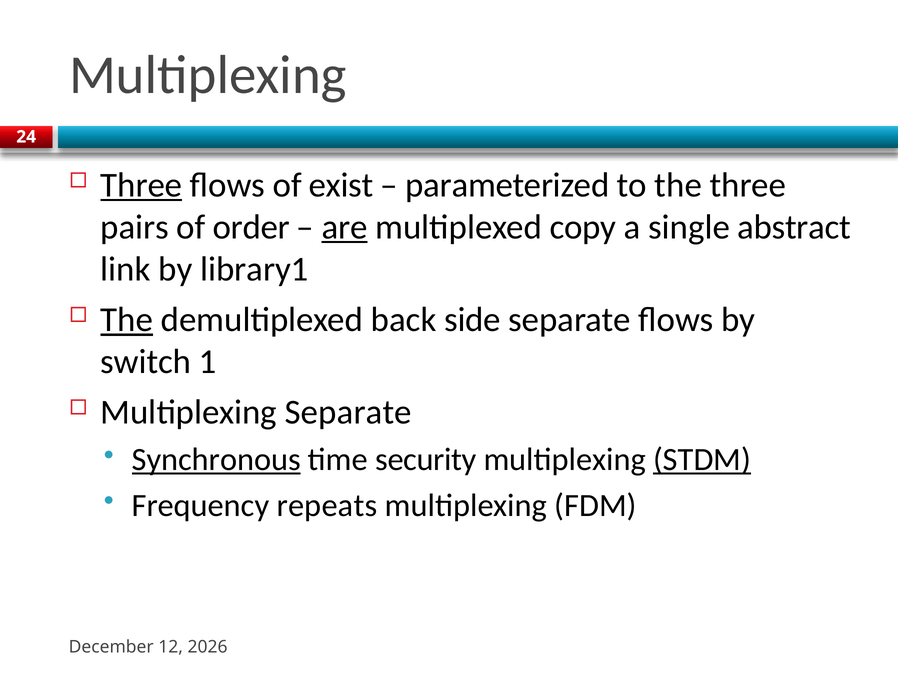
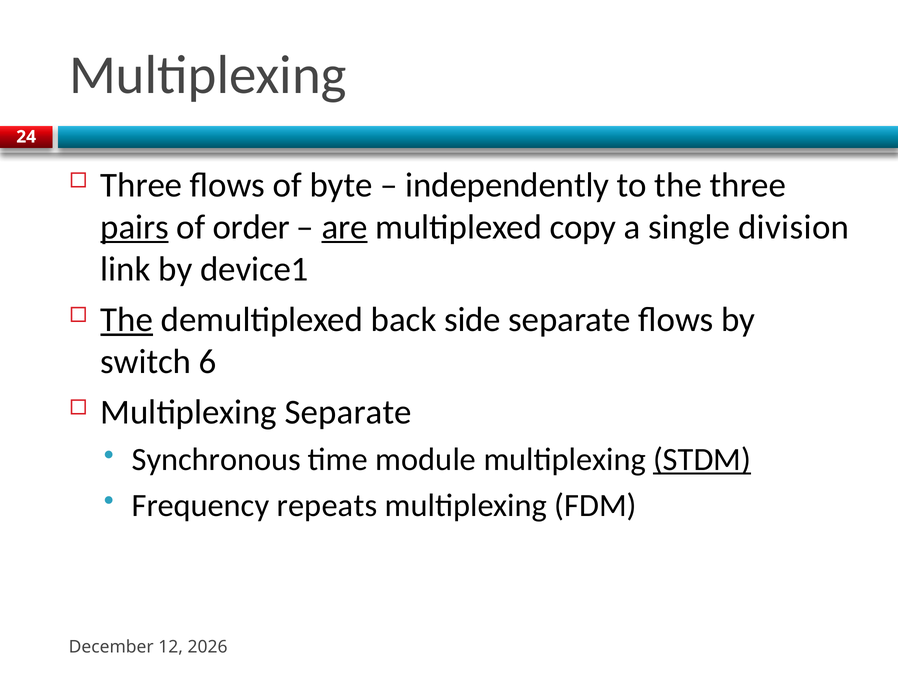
Three underline: present -> none (141, 185)
exist: exist -> byte (341, 185)
parameterized: parameterized -> independently (507, 185)
pairs underline: none -> present (135, 227)
abstract: abstract -> division (794, 227)
library1: library1 -> device1 (254, 269)
1: 1 -> 6 (208, 361)
Synchronous underline: present -> none (216, 459)
security: security -> module (426, 459)
